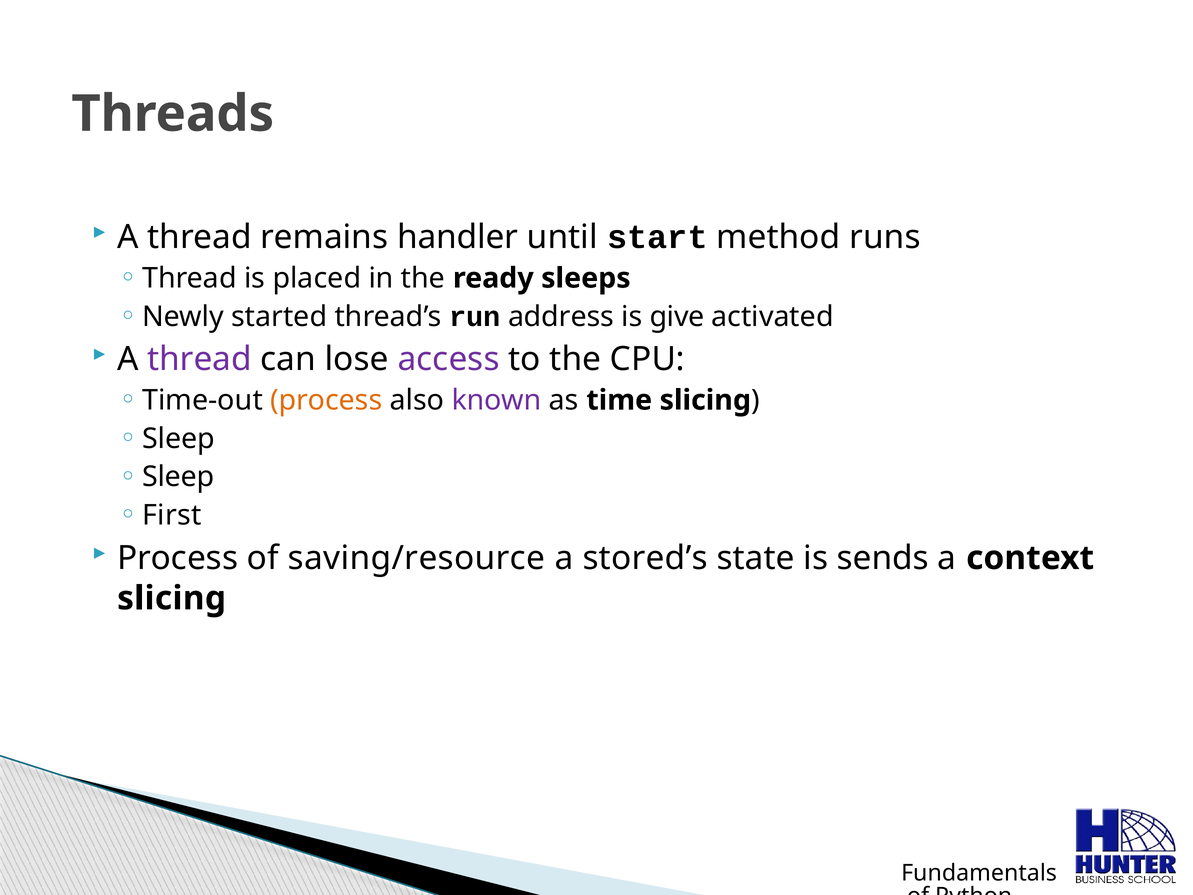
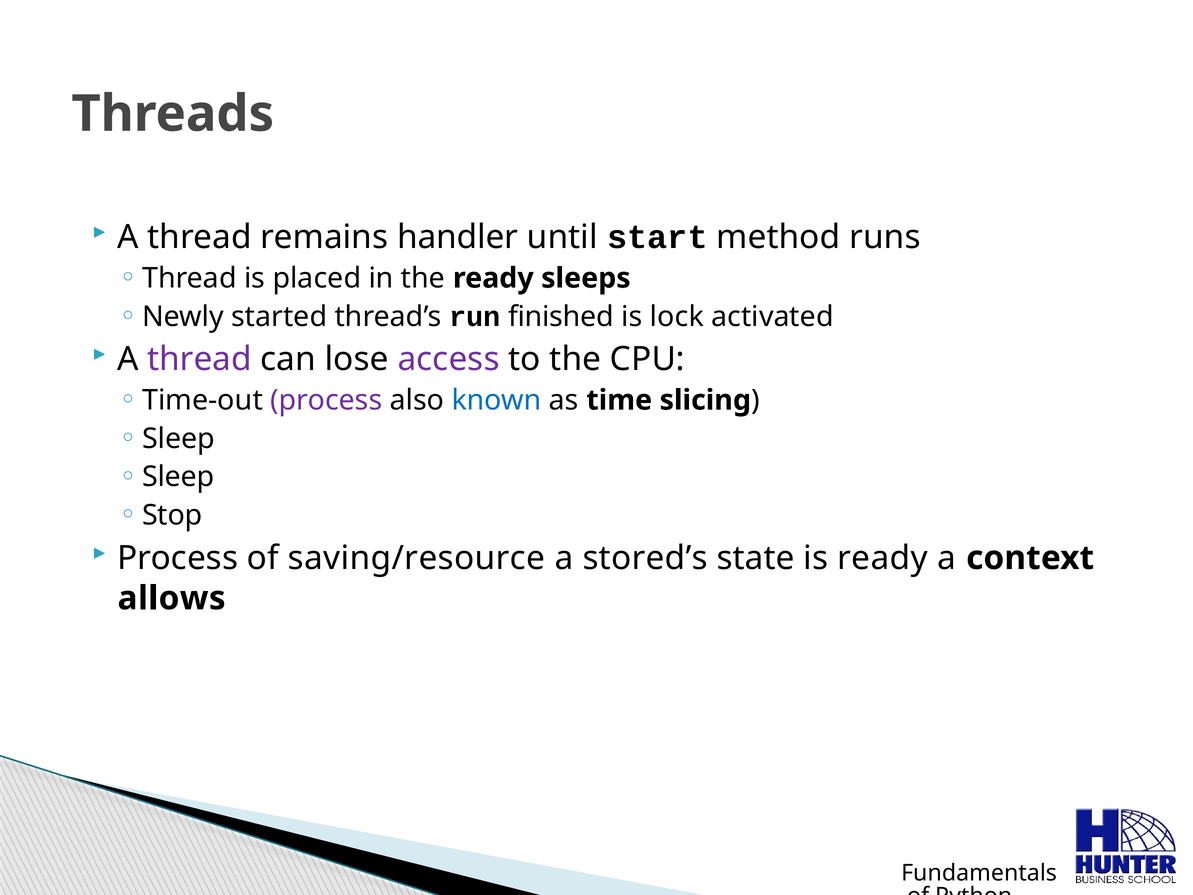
address: address -> finished (561, 316)
give: give -> lock (677, 316)
process colour: orange -> purple (326, 400)
known colour: purple -> blue (497, 400)
First: First -> Stop (172, 515)
is sends: sends -> ready (883, 558)
slicing: slicing -> allows (172, 598)
